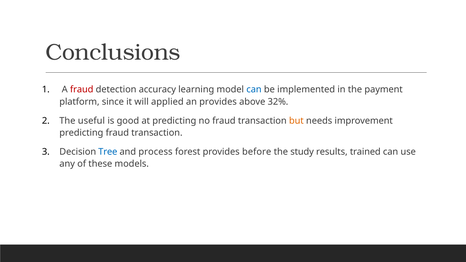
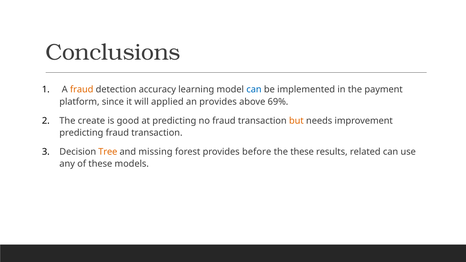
fraud colour: red -> orange (82, 90)
32%: 32% -> 69% (278, 102)
useful: useful -> create (91, 121)
Tree colour: blue -> orange (108, 152)
process: process -> missing (155, 152)
the study: study -> these (302, 152)
trained: trained -> related (365, 152)
